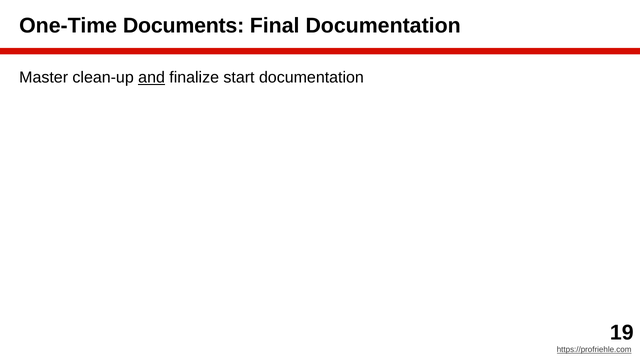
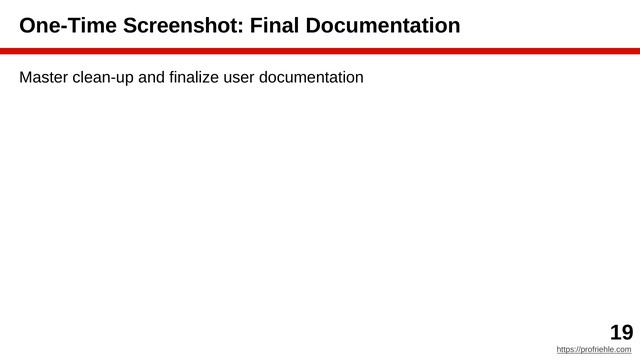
Documents: Documents -> Screenshot (184, 25)
and underline: present -> none (152, 78)
start: start -> user (239, 78)
